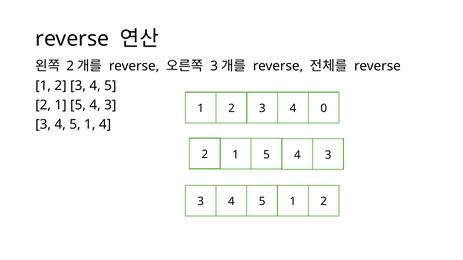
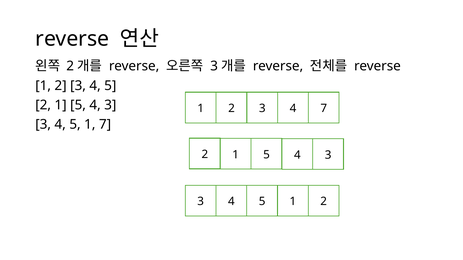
2 0: 0 -> 7 (324, 109)
1 4: 4 -> 7 (105, 124)
